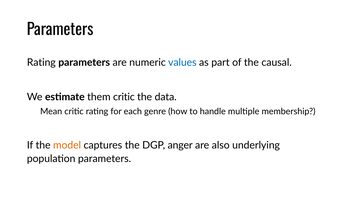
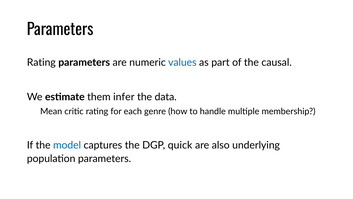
them critic: critic -> infer (124, 97)
model colour: orange -> blue (67, 145)
anger: anger -> quick (180, 145)
